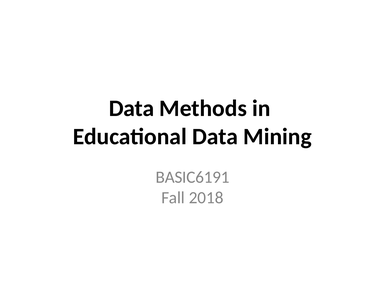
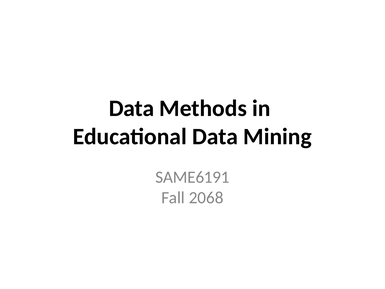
BASIC6191: BASIC6191 -> SAME6191 (193, 177)
2018: 2018 -> 2068 (206, 198)
